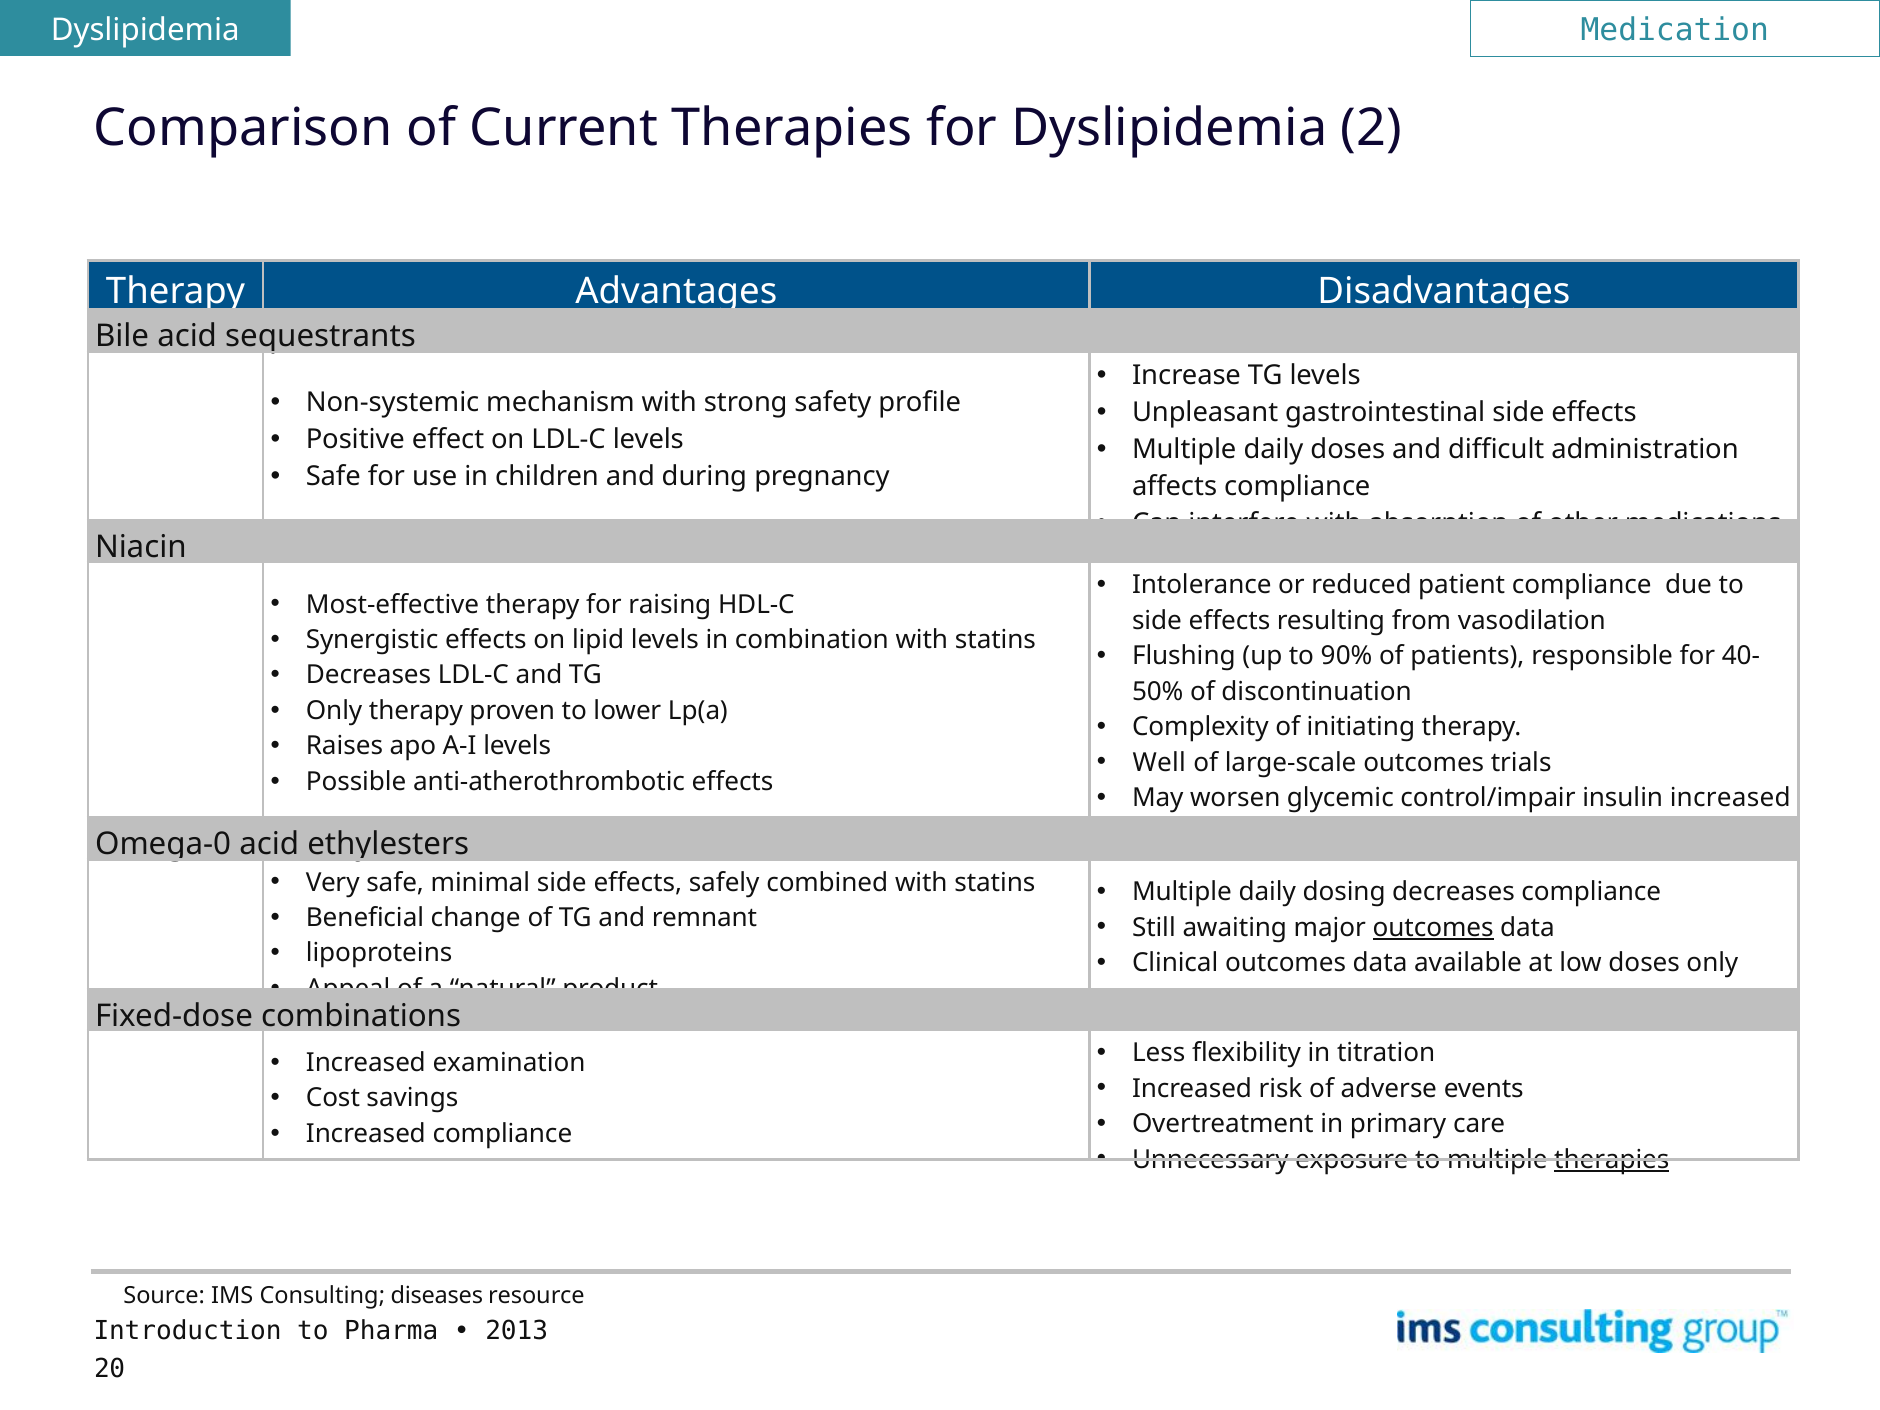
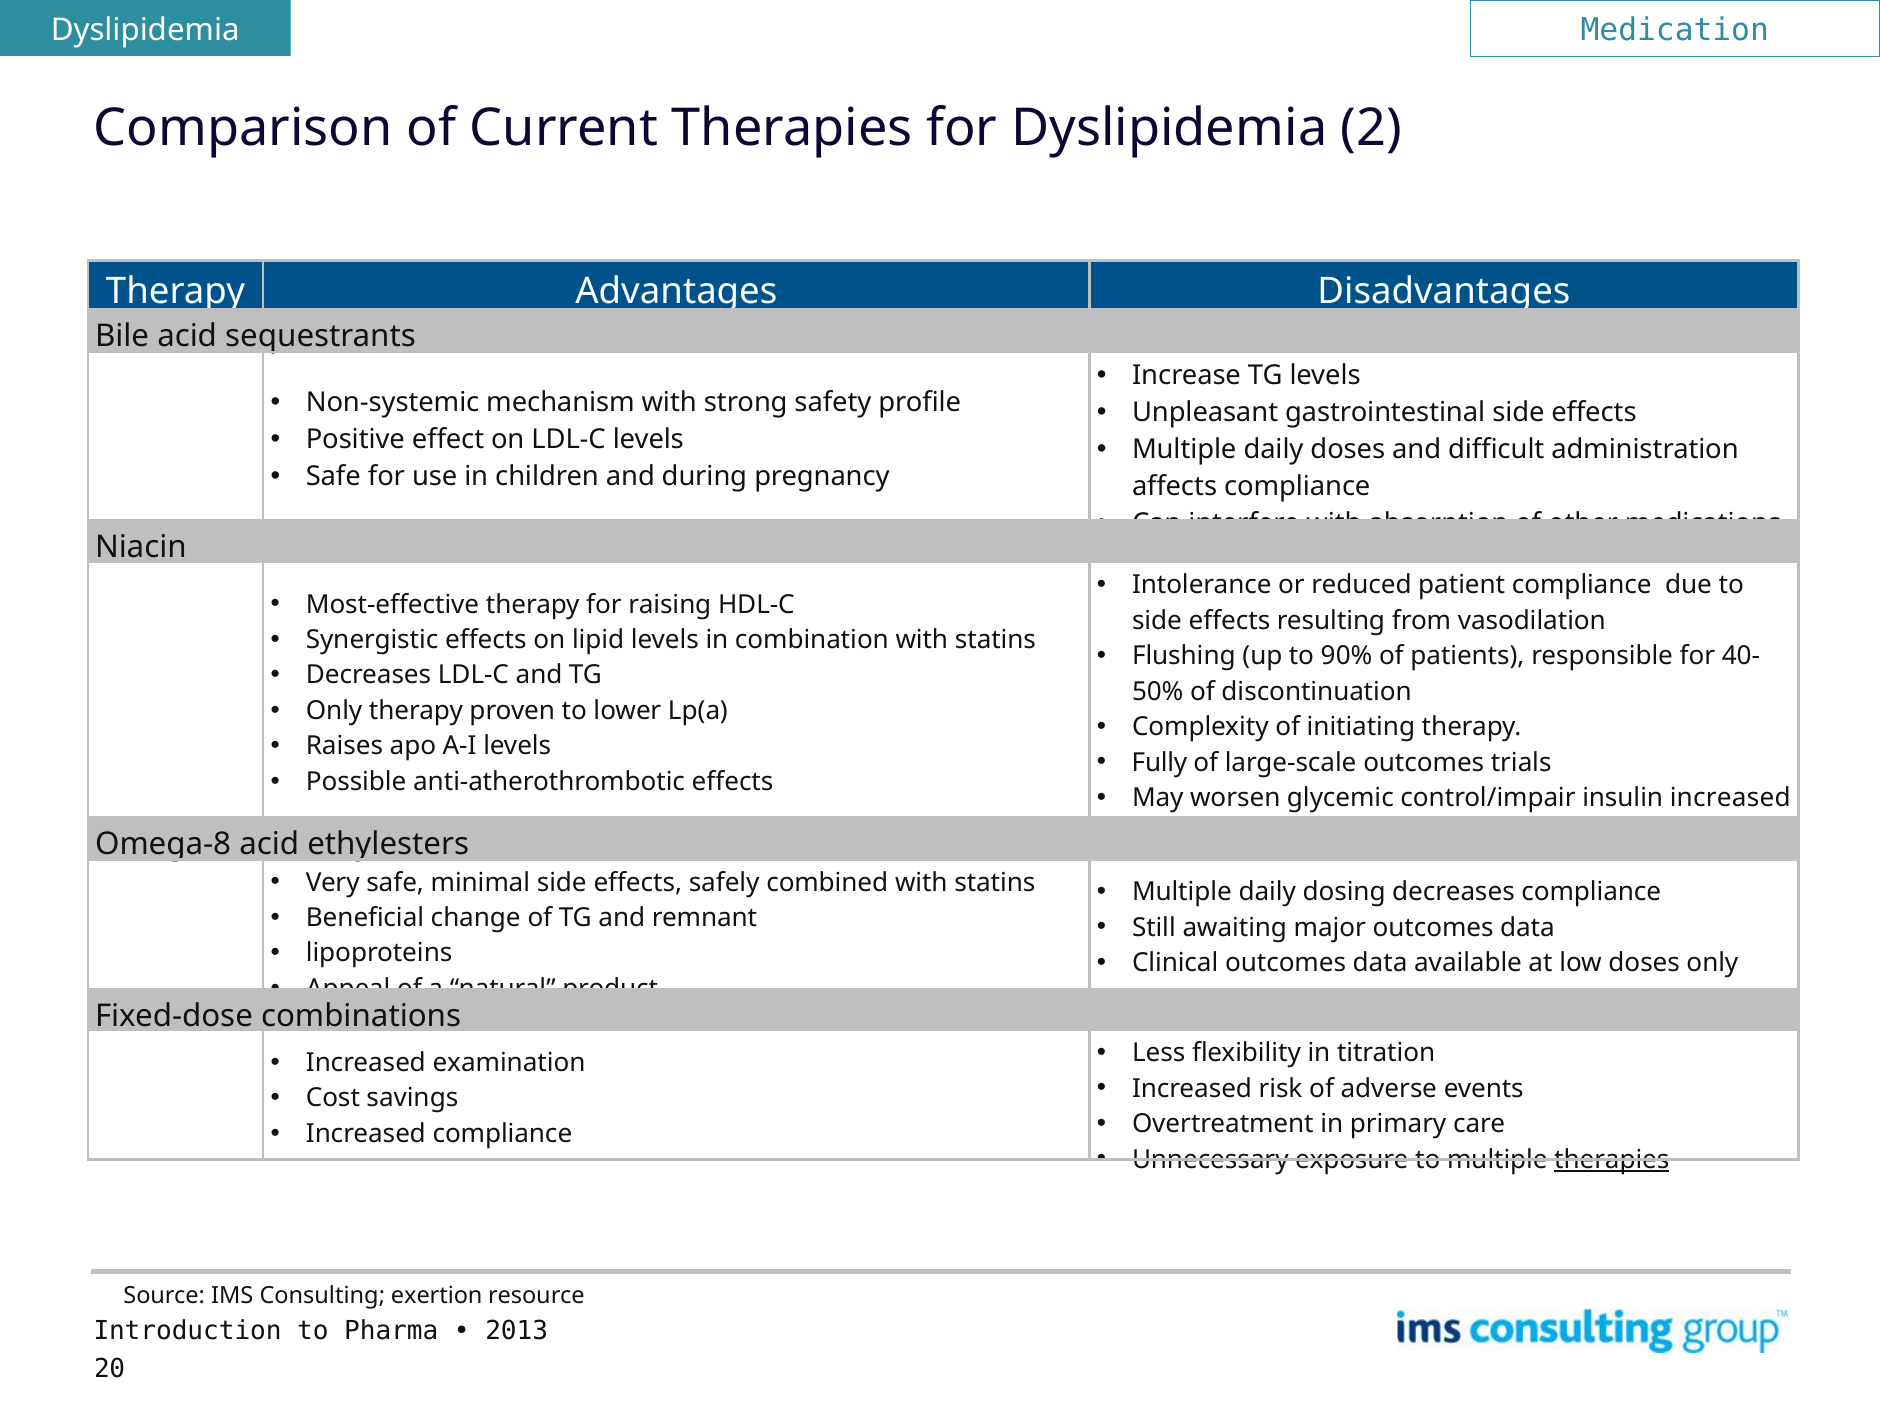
Well: Well -> Fully (1159, 762)
Omega-0: Omega-0 -> Omega-8 (163, 844)
outcomes underline: present -> none (1433, 928)
diseases: diseases -> exertion (437, 1296)
